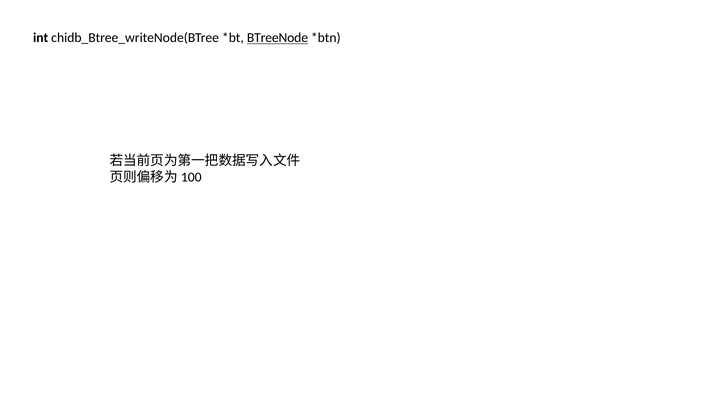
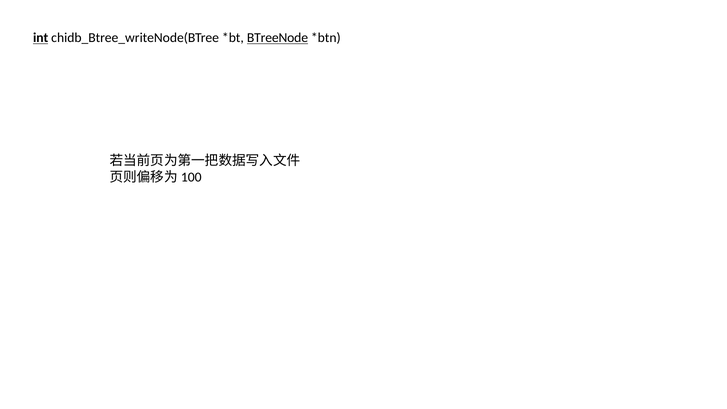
int underline: none -> present (41, 38)
